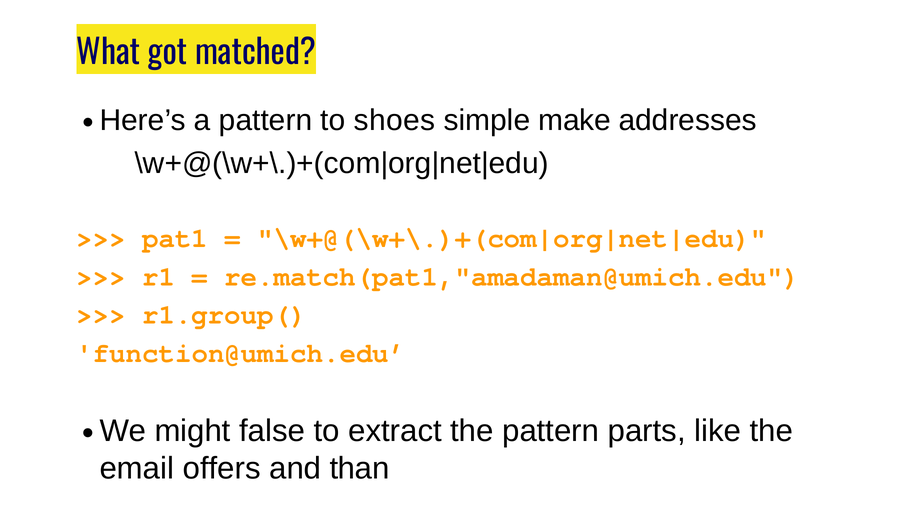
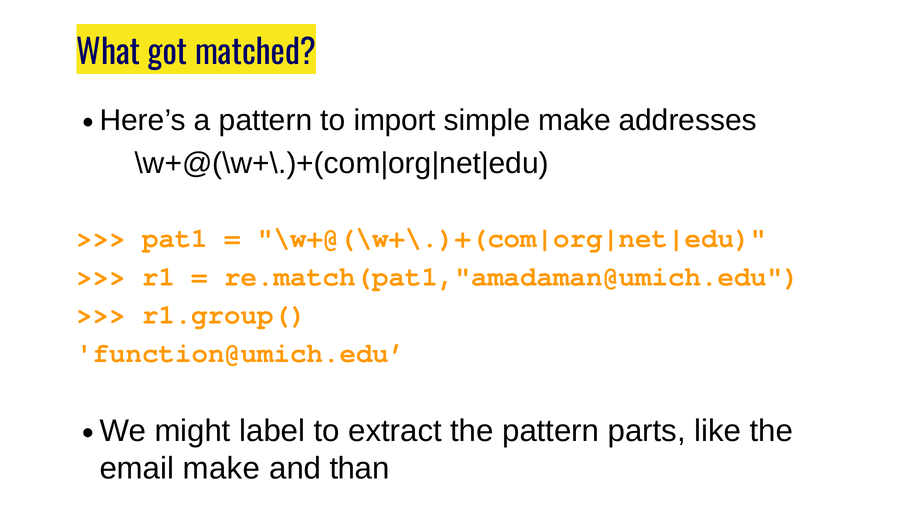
shoes: shoes -> import (395, 120)
false: false -> label (272, 431)
email offers: offers -> make (222, 468)
